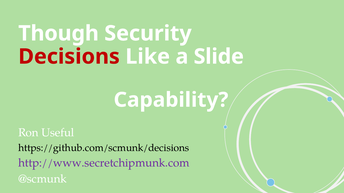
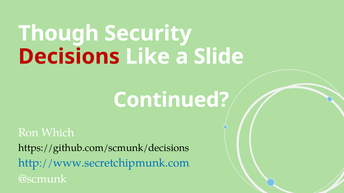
Capability: Capability -> Continued (171, 100)
Useful: Useful -> Which (58, 133)
http://www.secretchipmunk.com colour: purple -> blue (104, 163)
